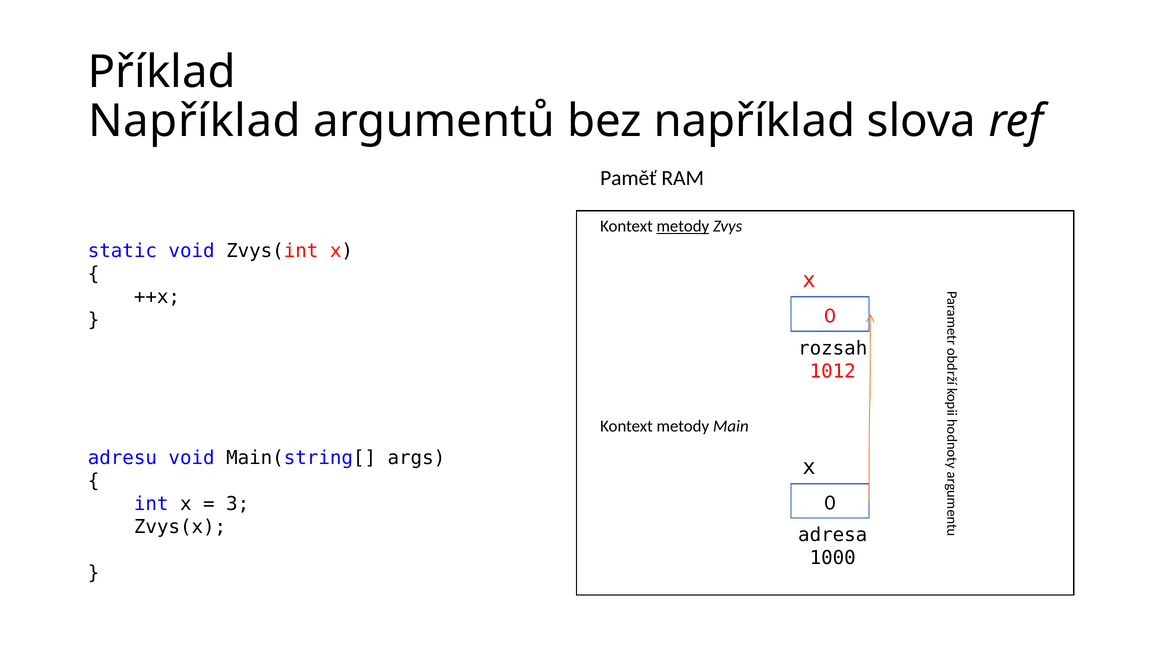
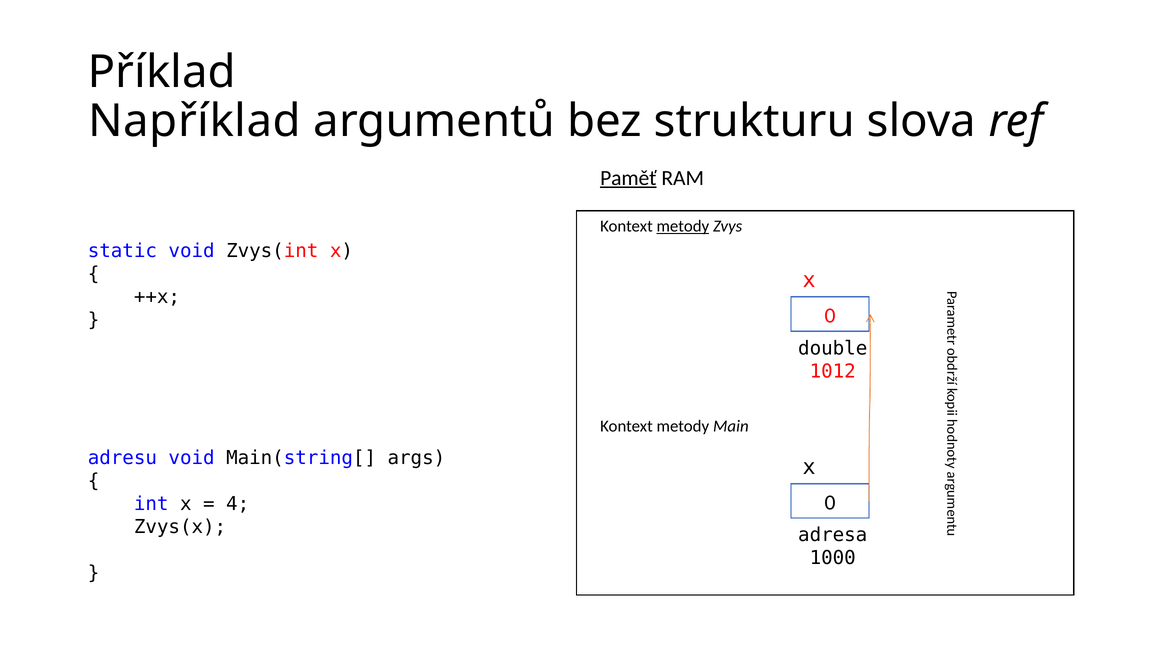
bez například: například -> strukturu (754, 122)
Paměť underline: none -> present (628, 178)
rozsah: rozsah -> double (833, 349)
3: 3 -> 4 (238, 505)
